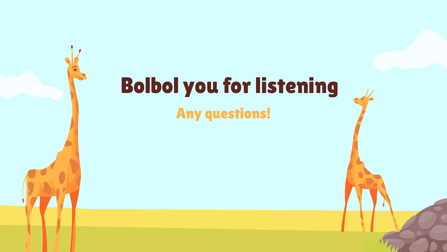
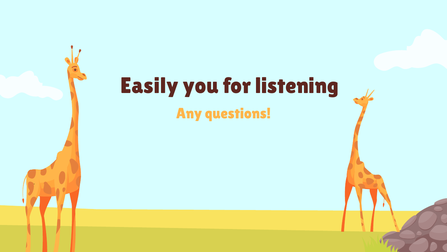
Bolbol: Bolbol -> Easily (150, 86)
